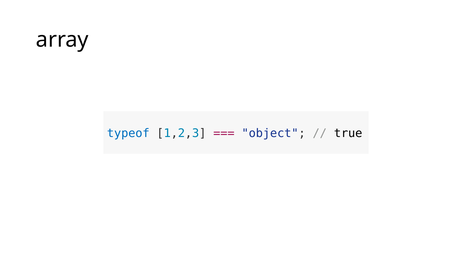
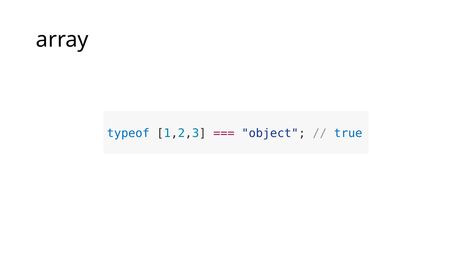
true colour: black -> blue (348, 134)
